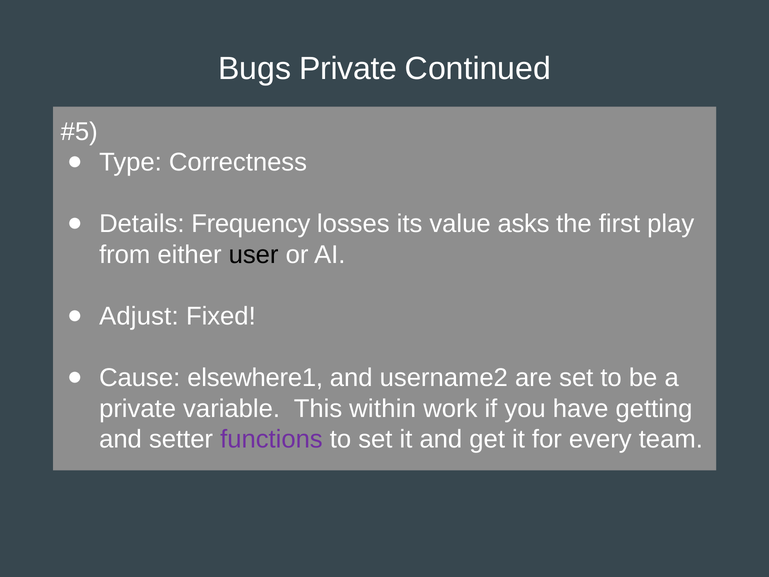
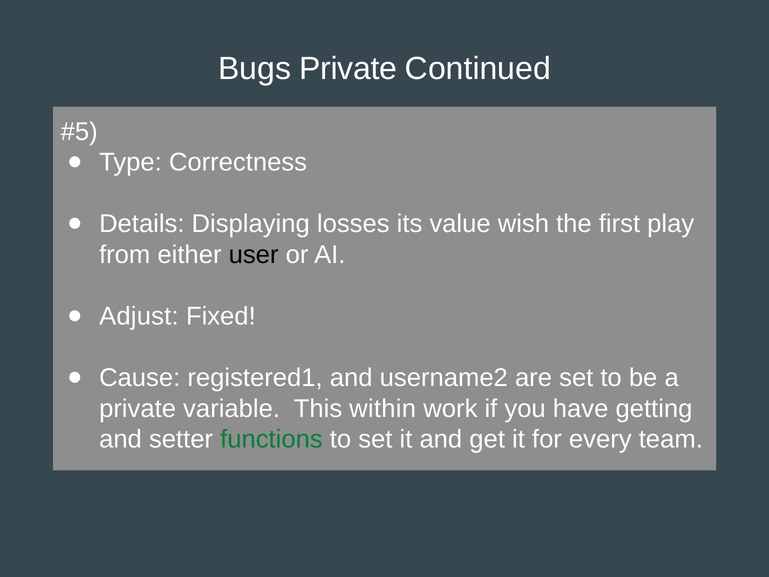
Frequency: Frequency -> Displaying (251, 224)
asks: asks -> wish (523, 224)
elsewhere1: elsewhere1 -> registered1 (255, 378)
functions colour: purple -> green (271, 439)
